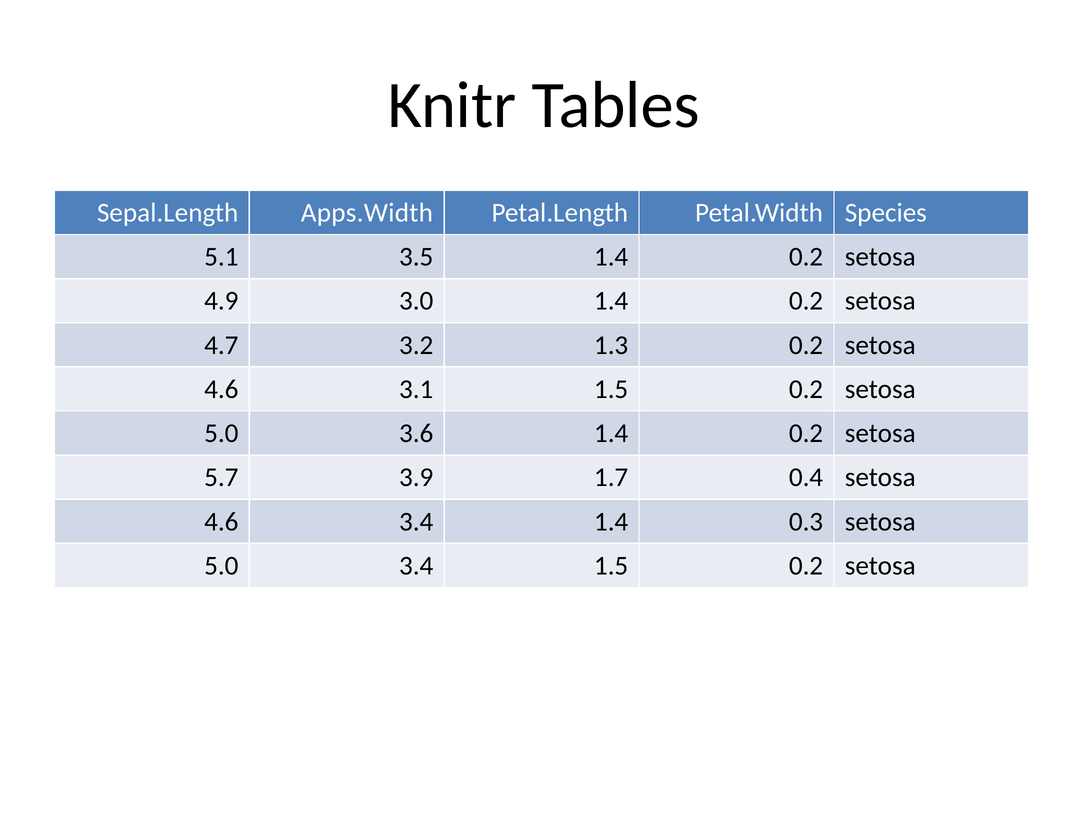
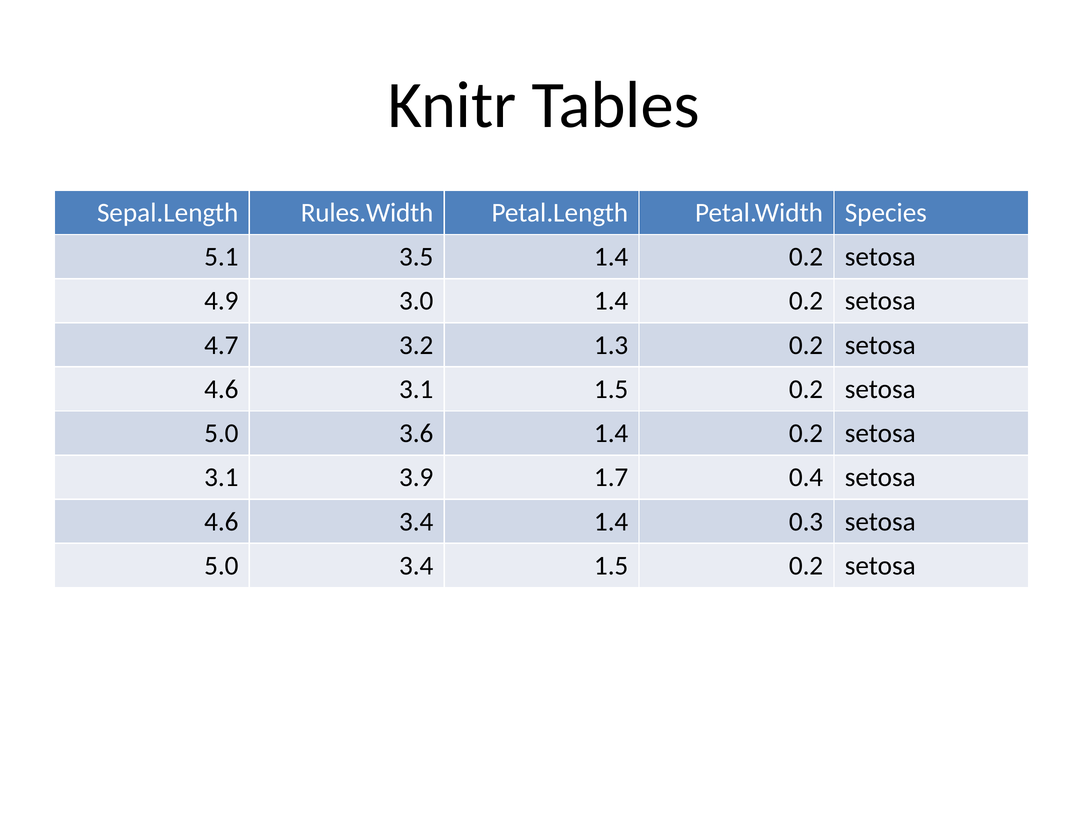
Apps.Width: Apps.Width -> Rules.Width (367, 213)
5.7: 5.7 -> 3.1 (221, 477)
